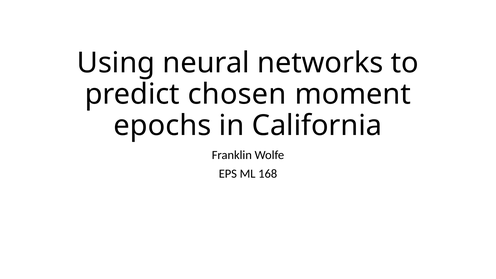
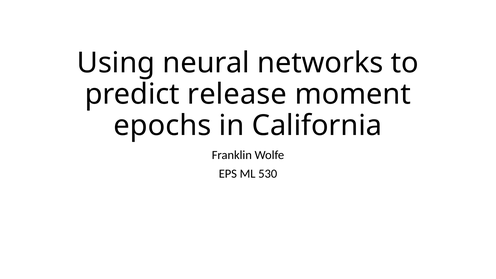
chosen: chosen -> release (237, 94)
168: 168 -> 530 (268, 174)
